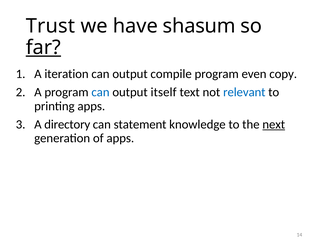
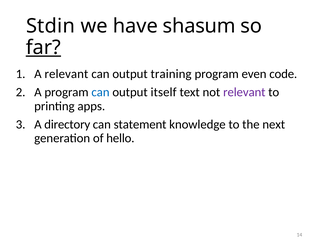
Trust: Trust -> Stdin (50, 26)
A iteration: iteration -> relevant (66, 74)
compile: compile -> training (171, 74)
copy: copy -> code (283, 74)
relevant colour: blue -> purple (244, 92)
next underline: present -> none (274, 124)
of apps: apps -> hello (120, 138)
